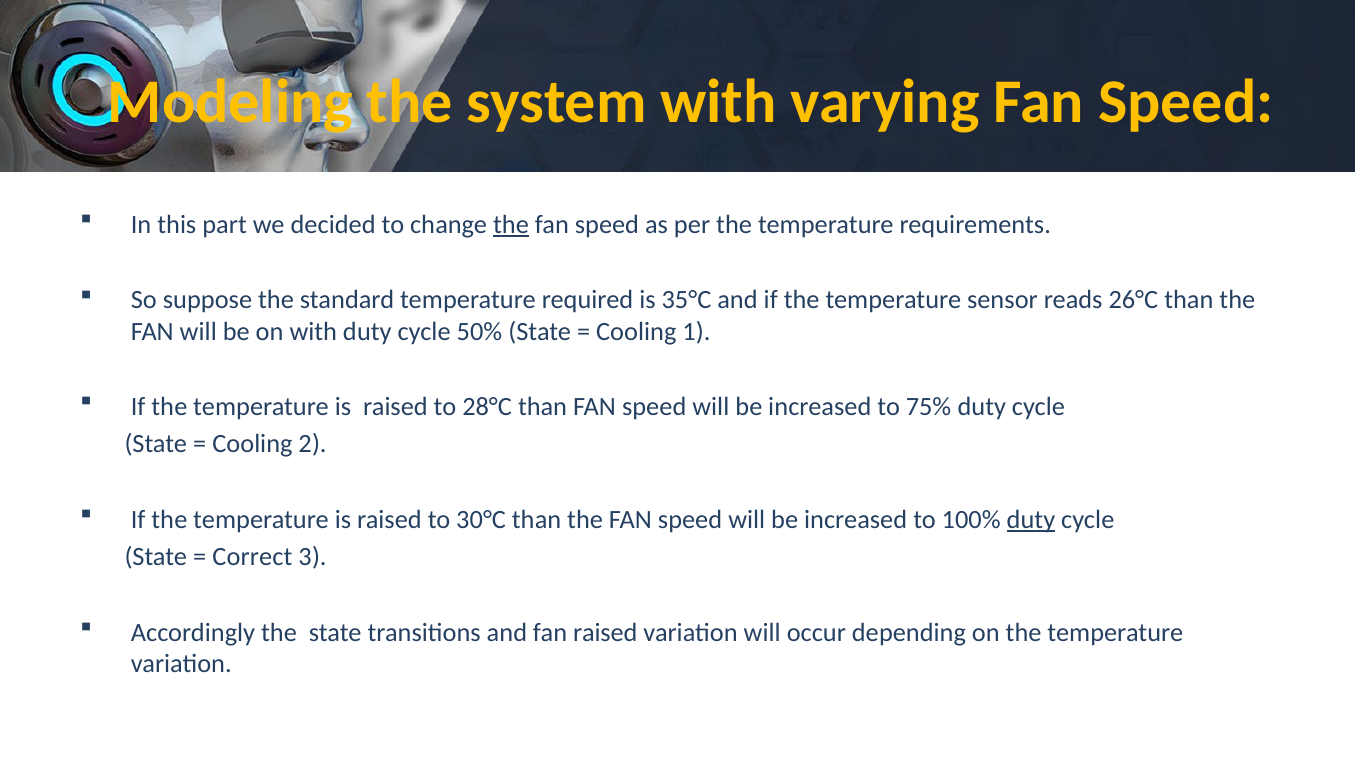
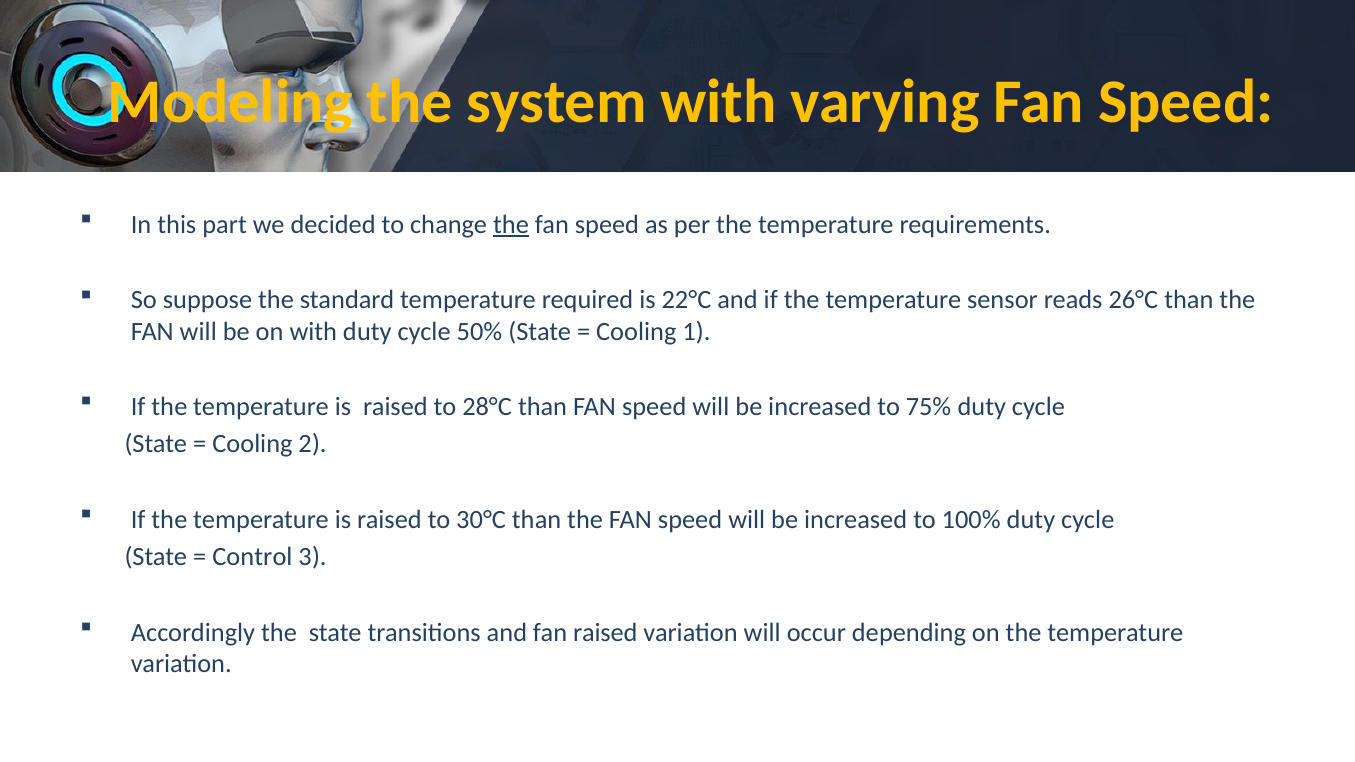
35°C: 35°C -> 22°C (686, 300)
duty underline: present -> none (1031, 520)
Correct: Correct -> Control (252, 557)
